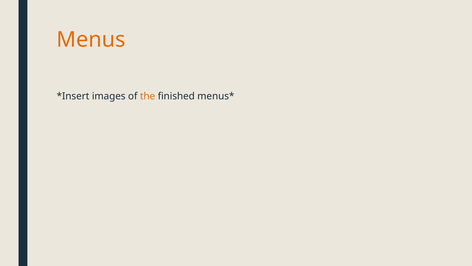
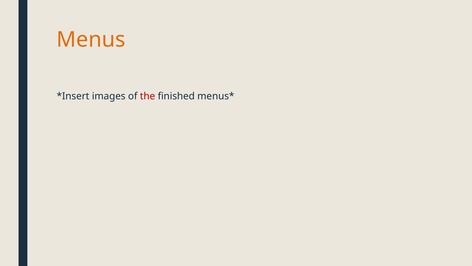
the colour: orange -> red (148, 96)
